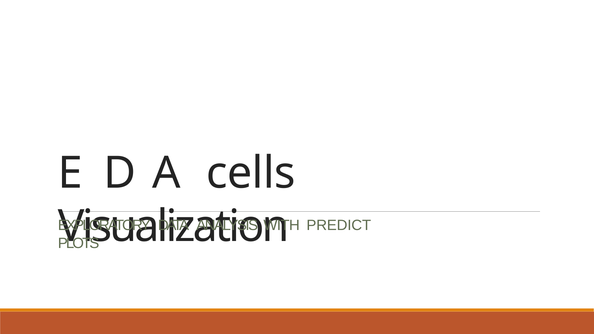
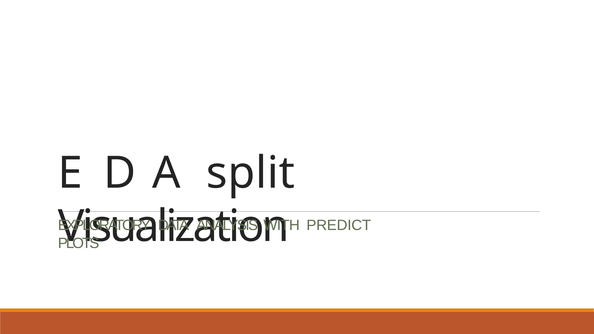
cells: cells -> split (251, 173)
